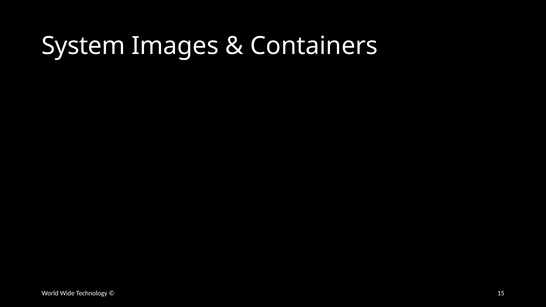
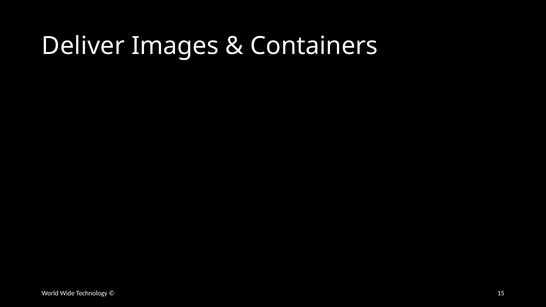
System: System -> Deliver (83, 46)
